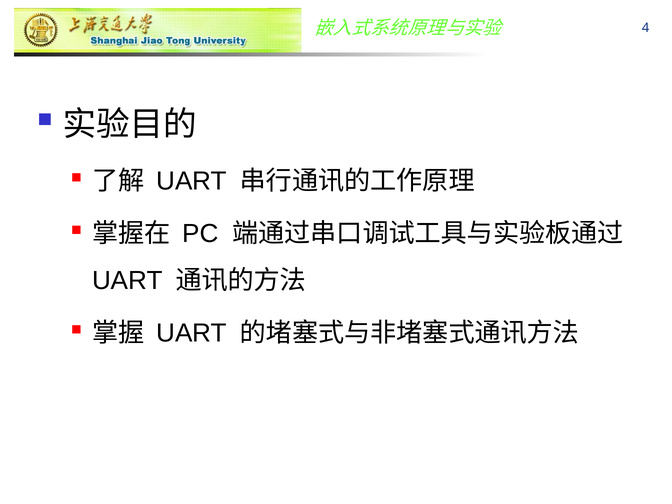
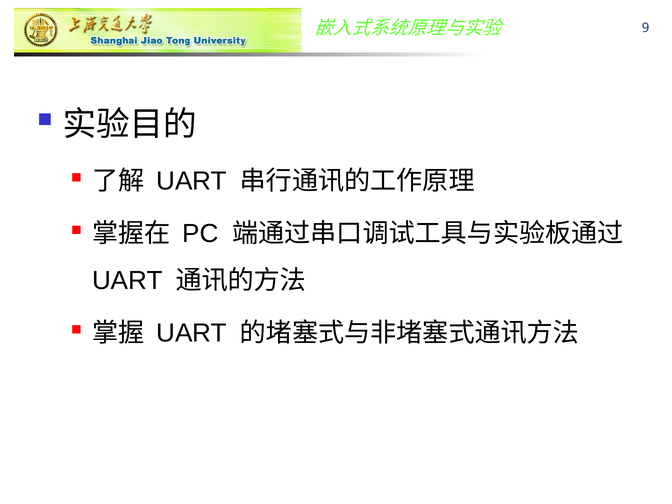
4: 4 -> 9 (646, 28)
